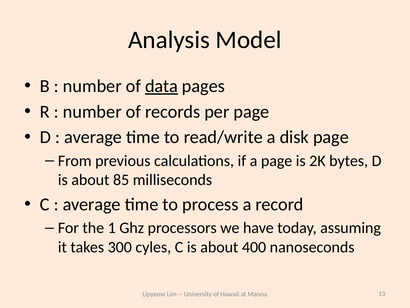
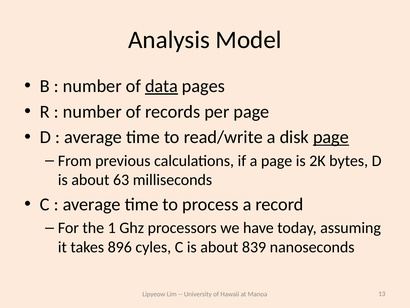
page underline: none -> present (331, 137)
85: 85 -> 63 (121, 180)
300: 300 -> 896 (120, 247)
400: 400 -> 839 (254, 247)
